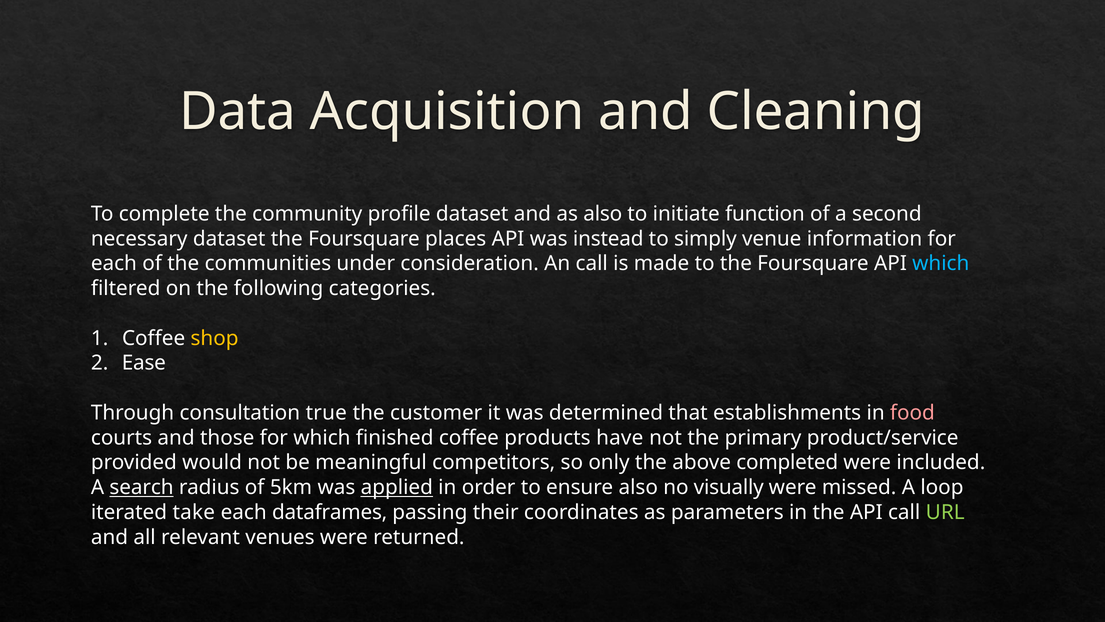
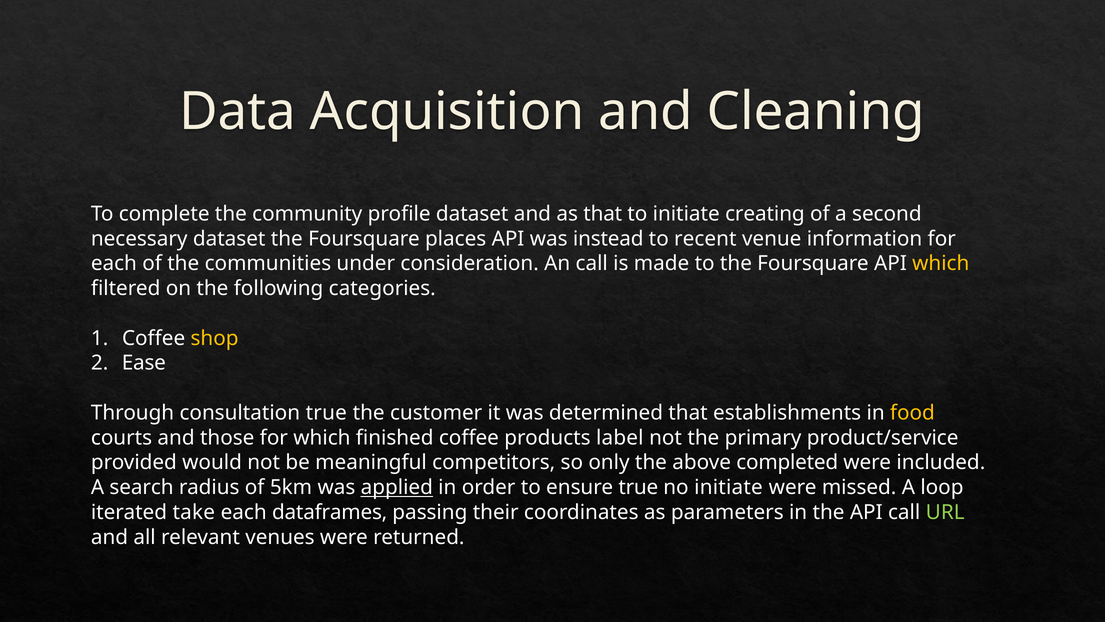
as also: also -> that (603, 214)
function: function -> creating (765, 214)
simply: simply -> recent (705, 239)
which colour: light blue -> yellow (941, 263)
food colour: pink -> yellow (912, 413)
have: have -> label (620, 437)
search underline: present -> none (142, 487)
ensure also: also -> true (638, 487)
no visually: visually -> initiate (729, 487)
